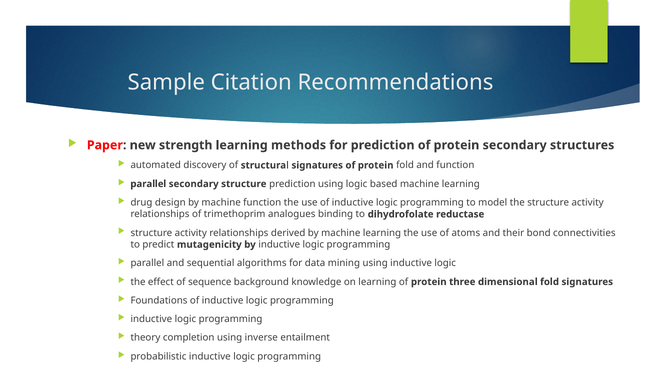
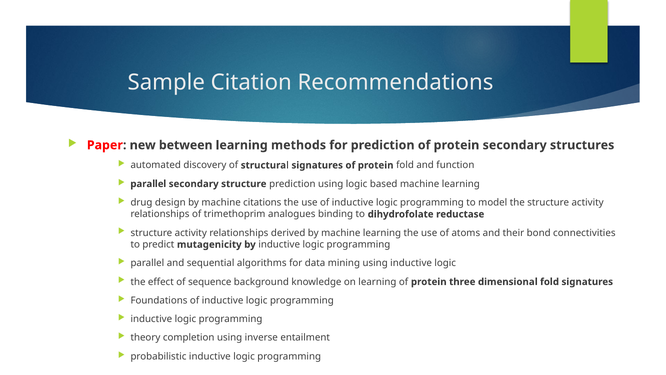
strength: strength -> between (186, 145)
machine function: function -> citations (262, 202)
